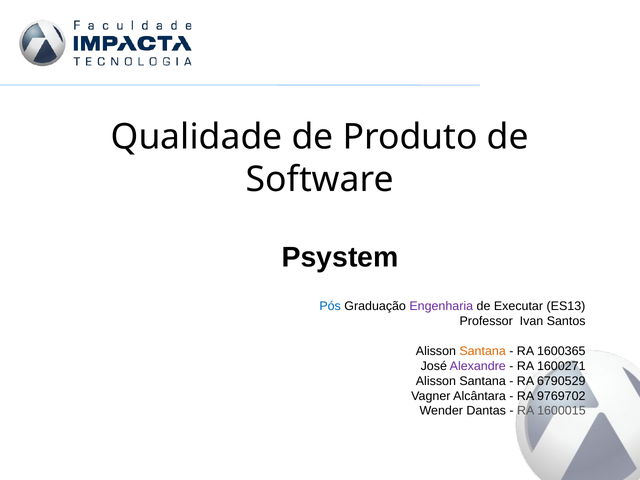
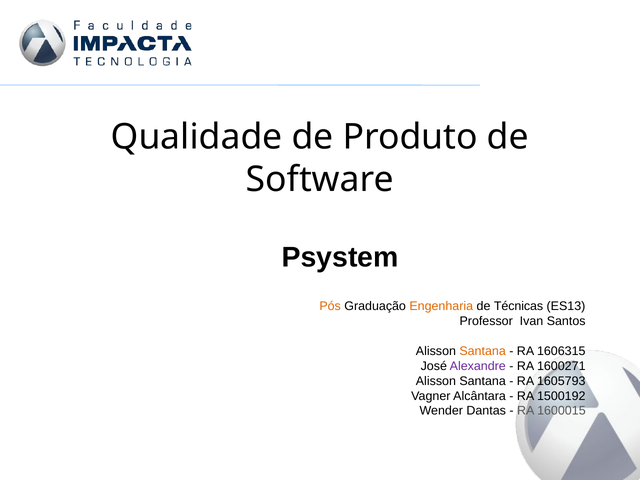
Pós colour: blue -> orange (330, 306)
Engenharia colour: purple -> orange (441, 306)
Executar: Executar -> Técnicas (519, 306)
1600365: 1600365 -> 1606315 (561, 351)
6790529: 6790529 -> 1605793 (561, 381)
9769702: 9769702 -> 1500192 (561, 396)
